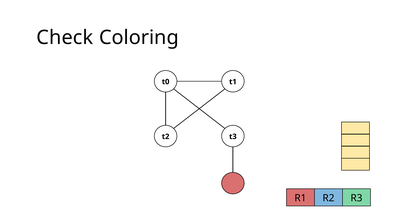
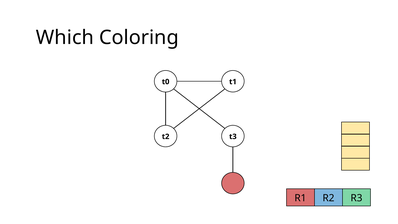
Check: Check -> Which (65, 38)
